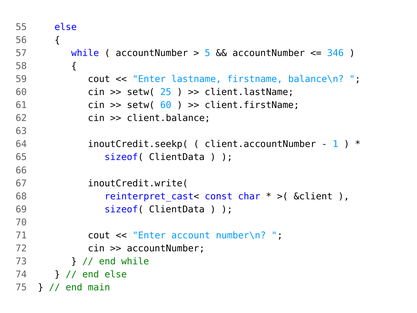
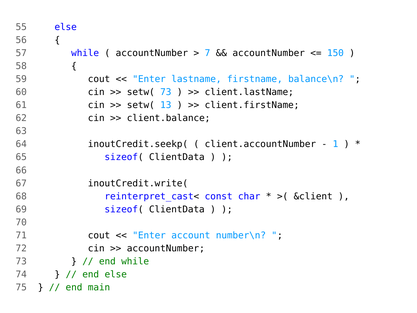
5: 5 -> 7 (208, 53)
346: 346 -> 150 (335, 53)
setw( 25: 25 -> 73 (166, 92)
setw( 60: 60 -> 13 (166, 105)
